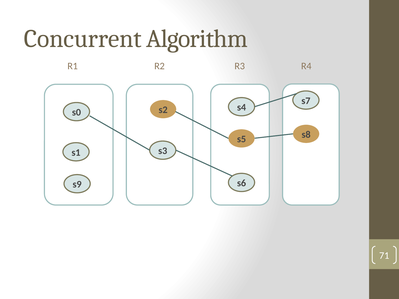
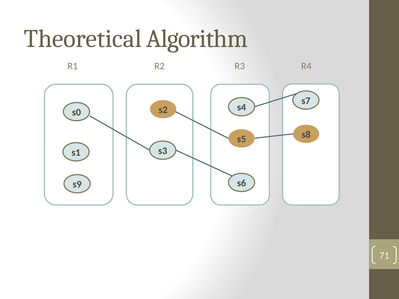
Concurrent: Concurrent -> Theoretical (83, 39)
